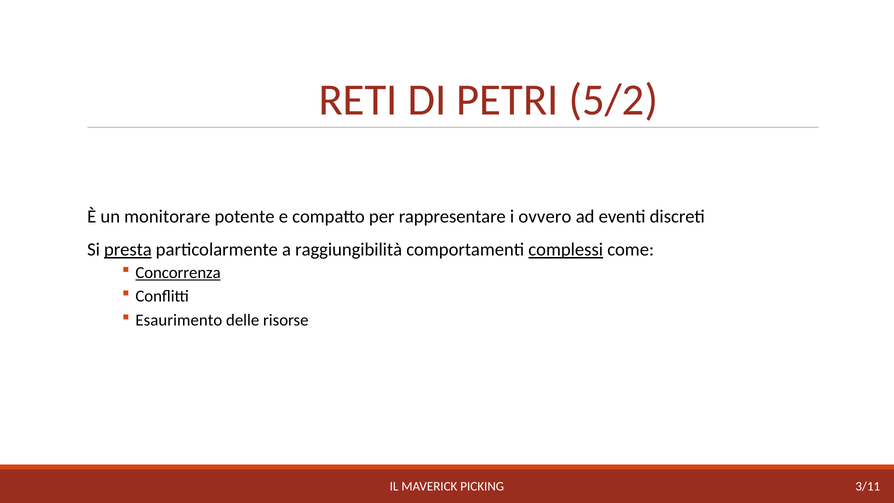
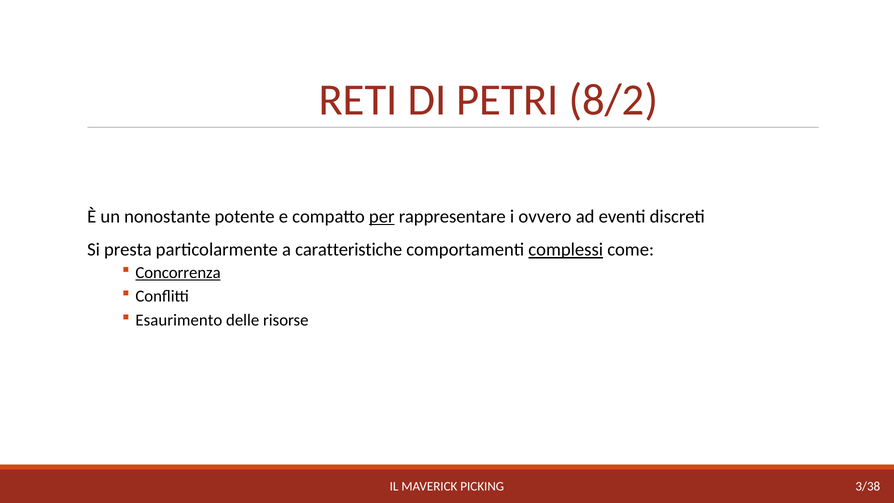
5/2: 5/2 -> 8/2 (613, 100)
monitorare: monitorare -> nonostante (167, 216)
per underline: none -> present (382, 216)
presta underline: present -> none (128, 250)
raggiungibilità: raggiungibilità -> caratteristiche (349, 250)
3/11: 3/11 -> 3/38 (868, 486)
